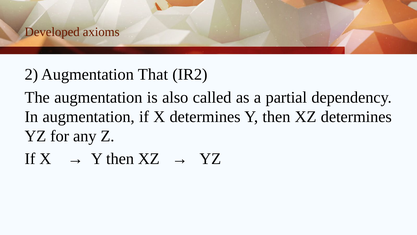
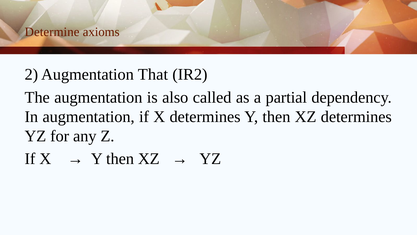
Developed: Developed -> Determine (52, 32)
